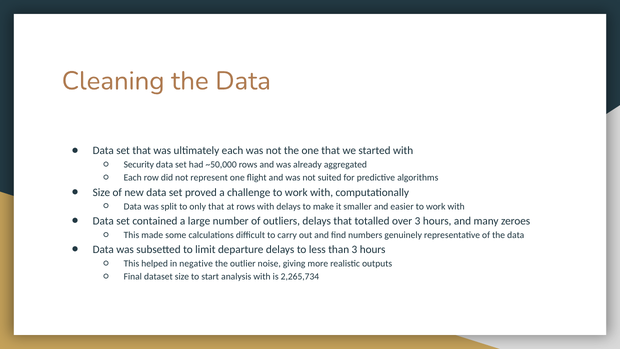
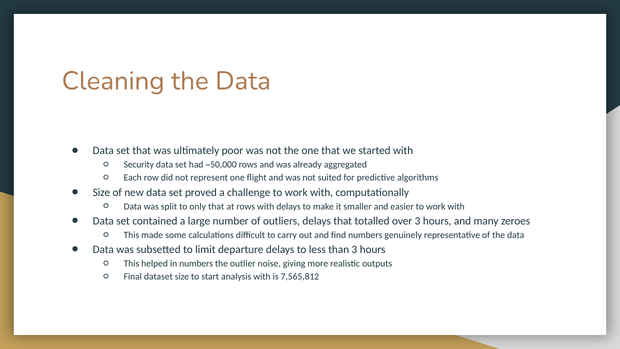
ultimately each: each -> poor (233, 151)
in negative: negative -> numbers (196, 263)
2,265,734: 2,265,734 -> 7,565,812 (300, 276)
